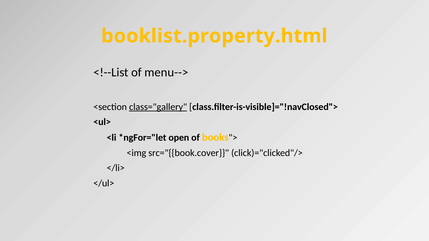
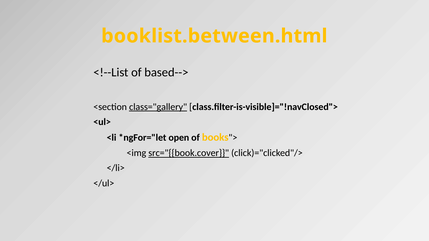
booklist.property.html: booklist.property.html -> booklist.between.html (214, 36)
menu-->: menu--> -> based--> (166, 73)
src="{{book.cover underline: none -> present (189, 153)
